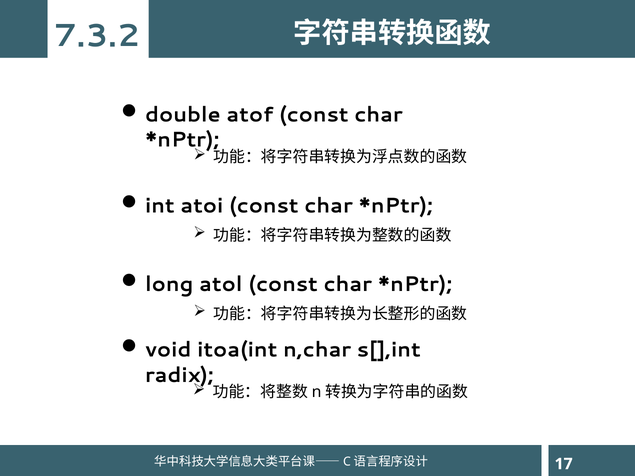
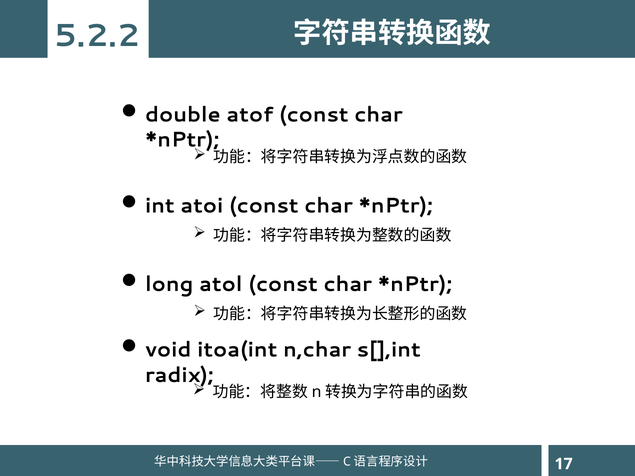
7.3.2: 7.3.2 -> 5.2.2 (97, 36)
